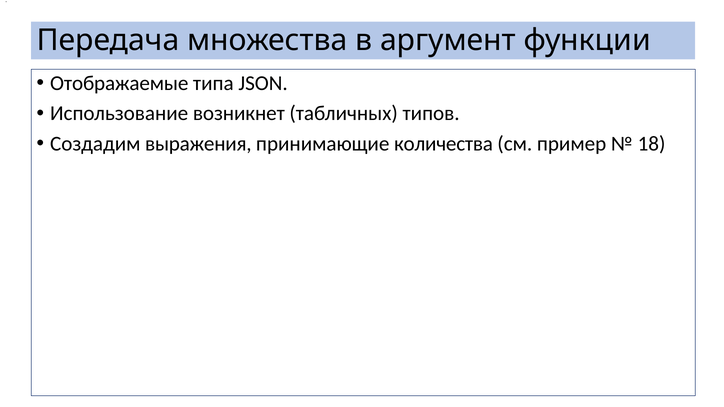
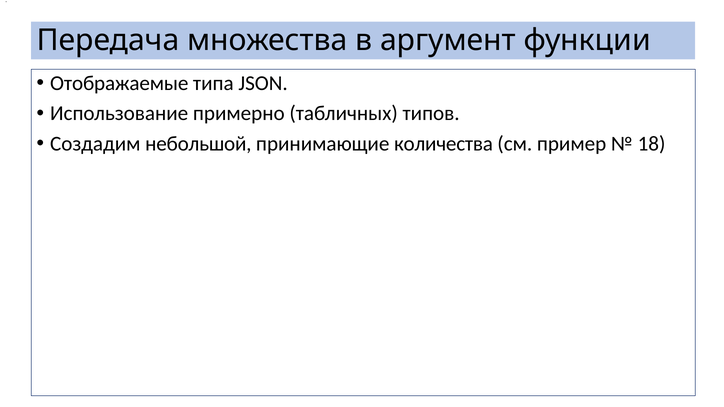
возникнет: возникнет -> примерно (239, 114)
выражения: выражения -> небольшой (198, 144)
